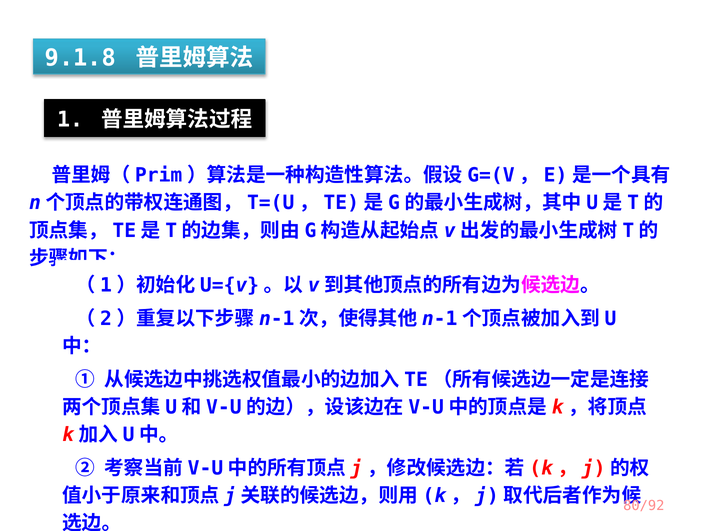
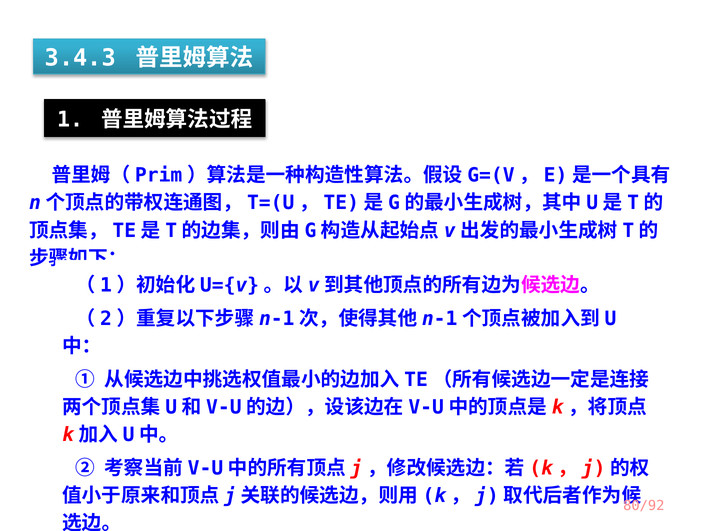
9.1.8: 9.1.8 -> 3.4.3 (80, 58)
